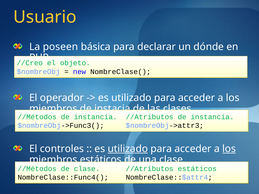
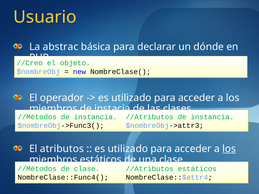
poseen: poseen -> abstrac (60, 47)
controles: controles -> atributos (62, 149)
utilizado underline: present -> none (128, 149)
